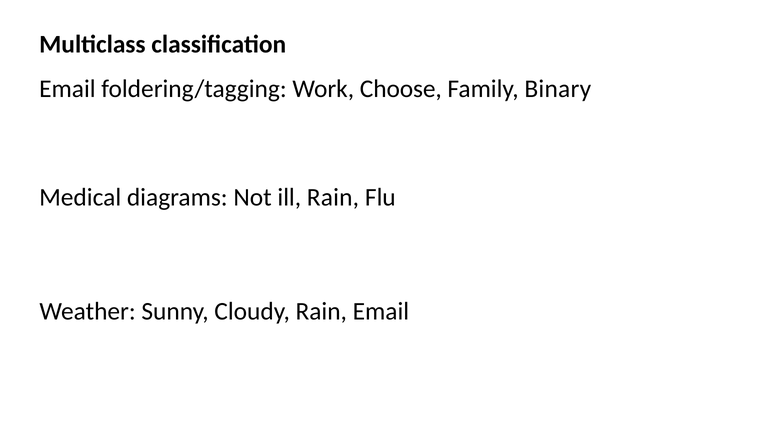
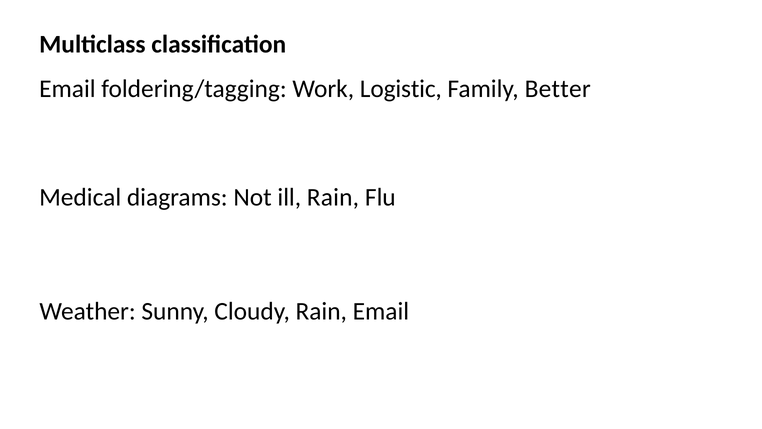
Choose: Choose -> Logistic (401, 89)
Binary: Binary -> Better (558, 89)
